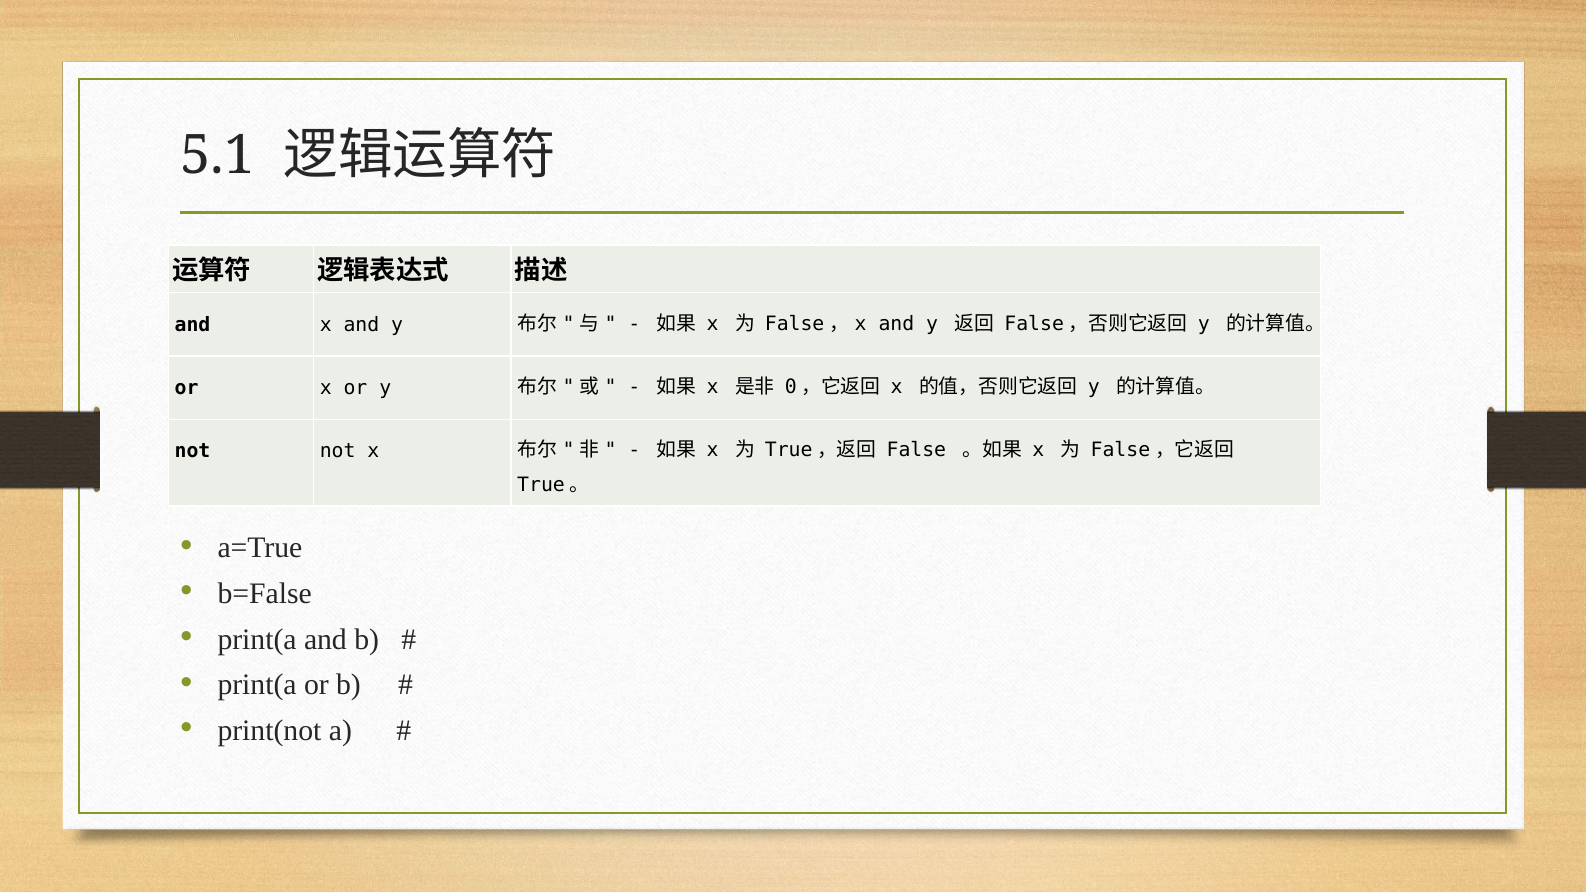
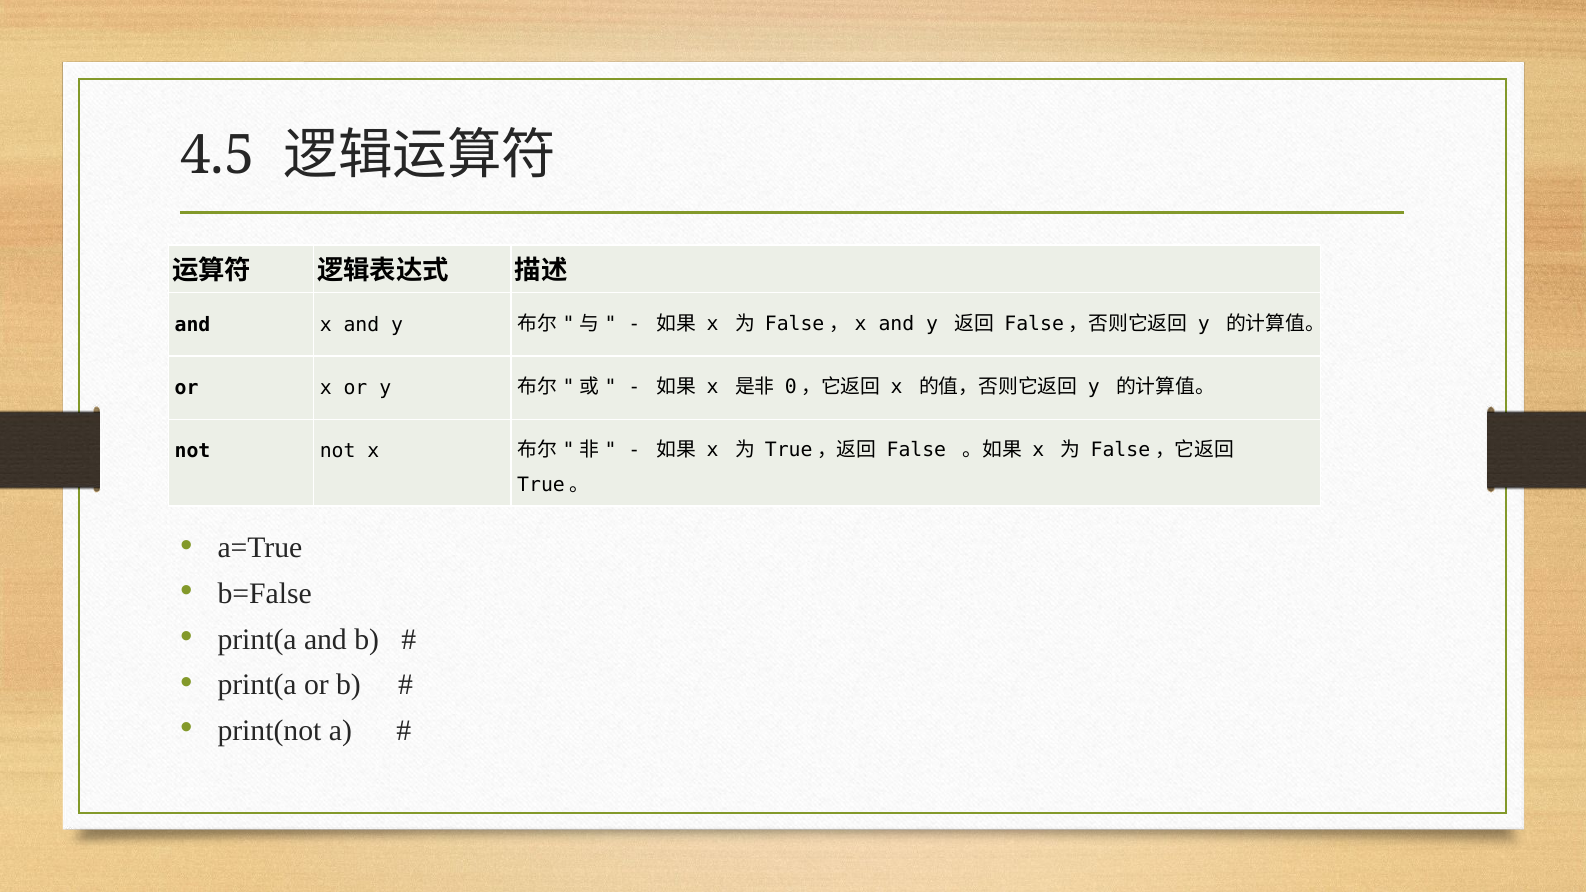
5.1: 5.1 -> 4.5 (218, 155)
